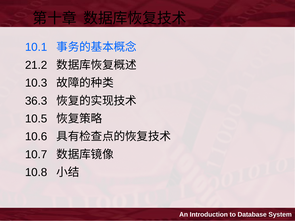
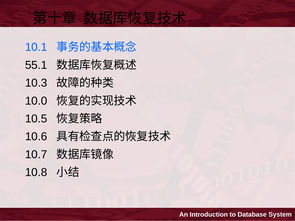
21.2: 21.2 -> 55.1 (36, 65)
36.3: 36.3 -> 10.0 (36, 101)
